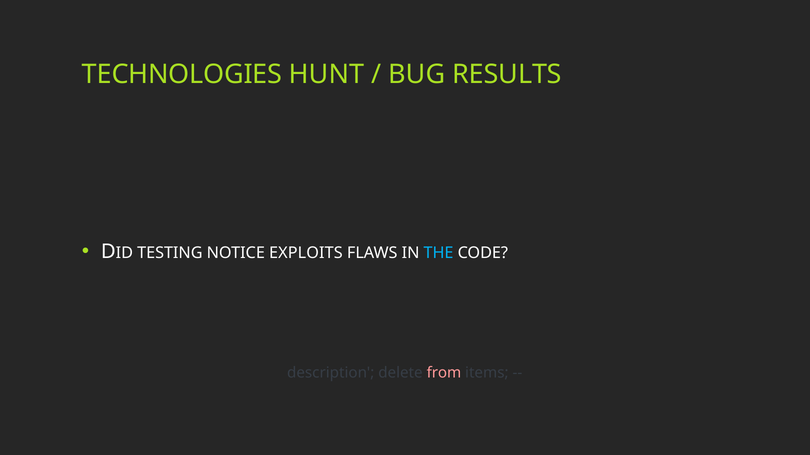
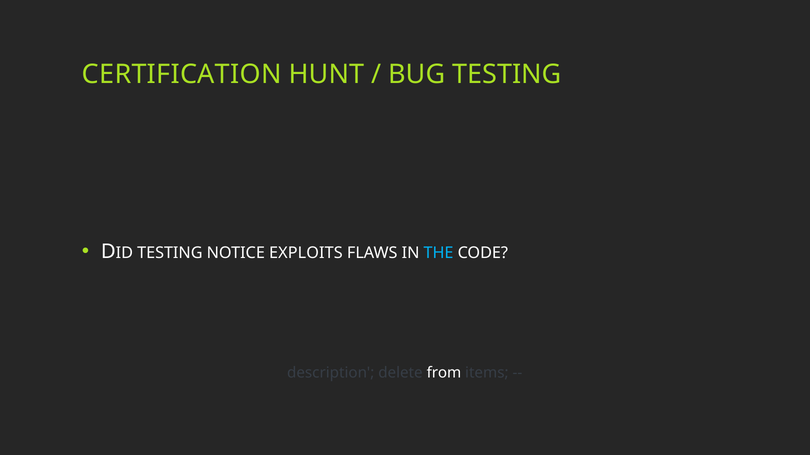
TECHNOLOGIES: TECHNOLOGIES -> CERTIFICATION (182, 74)
BUG RESULTS: RESULTS -> TESTING (507, 74)
from colour: pink -> white (444, 373)
